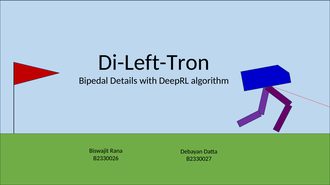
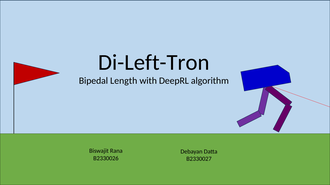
Details: Details -> Length (124, 81)
